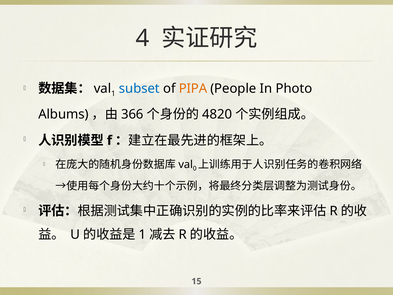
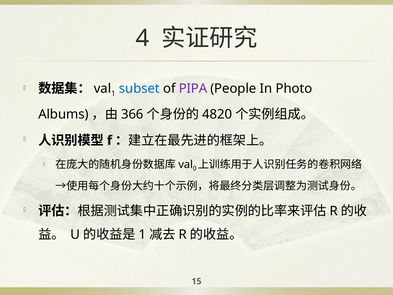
PIPA colour: orange -> purple (193, 88)
